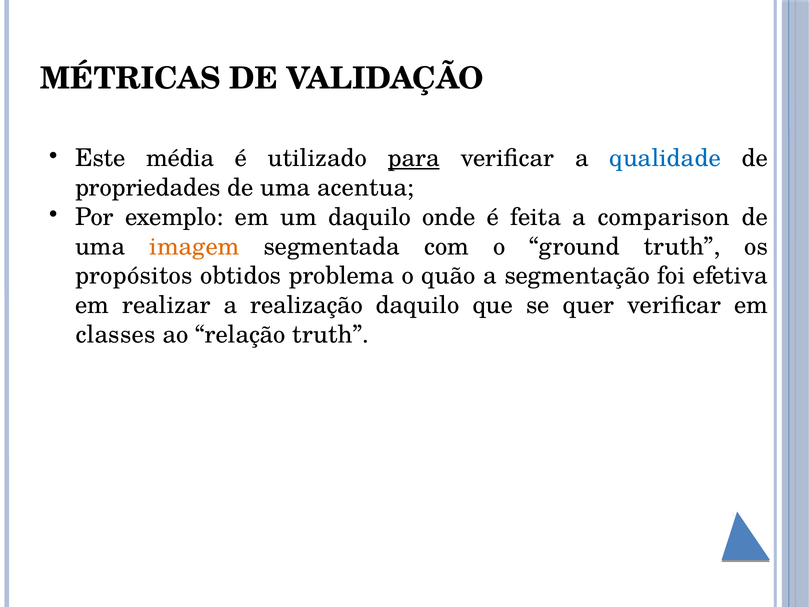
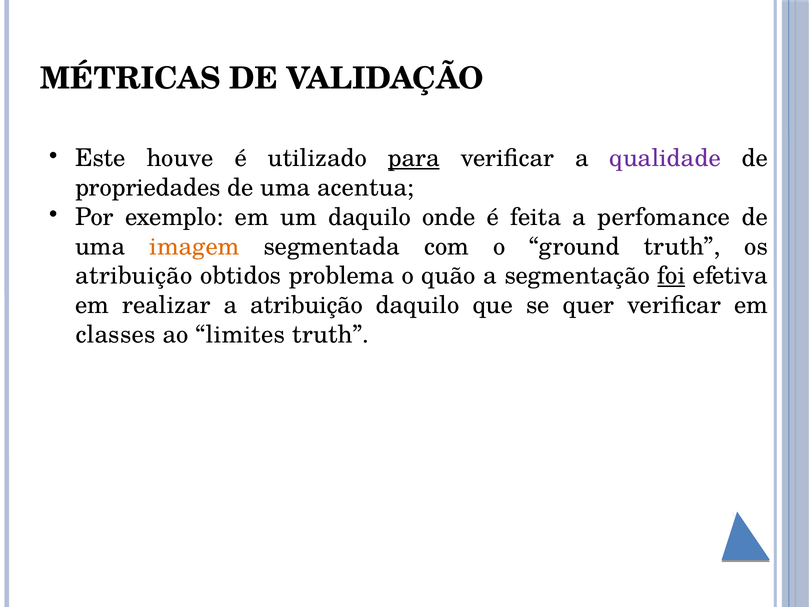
média: média -> houve (180, 158)
qualidade colour: blue -> purple (665, 158)
comparison: comparison -> perfomance (664, 217)
propósitos: propósitos -> atribuição (134, 276)
foi underline: none -> present (671, 276)
a realização: realização -> atribuição (307, 305)
relação: relação -> limites (240, 334)
